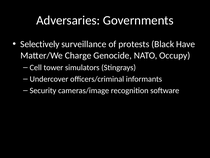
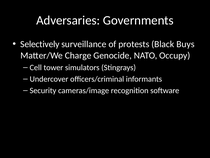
Have: Have -> Buys (185, 44)
